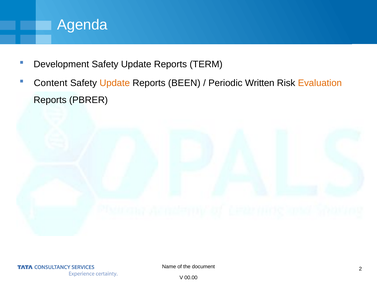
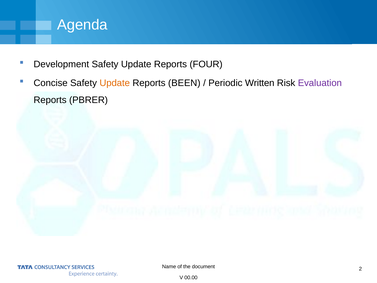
TERM: TERM -> FOUR (206, 64)
Content: Content -> Concise (51, 83)
Evaluation colour: orange -> purple (320, 83)
